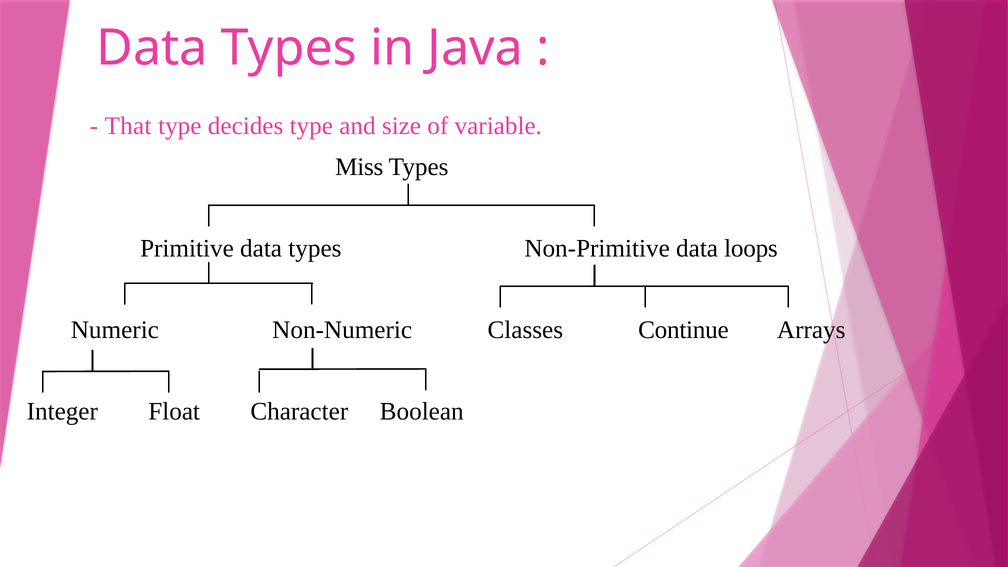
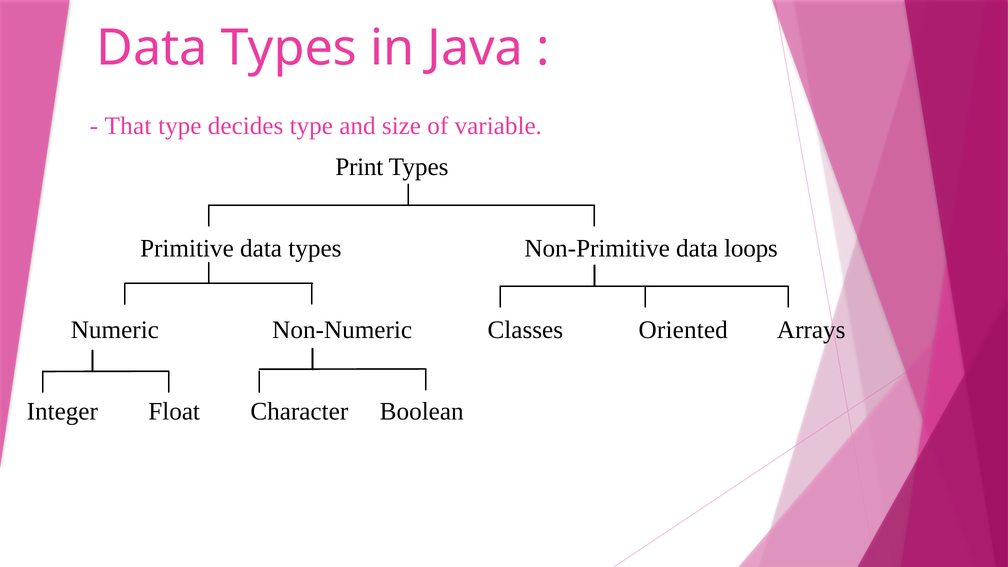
Miss: Miss -> Print (359, 167)
Continue: Continue -> Oriented (683, 330)
